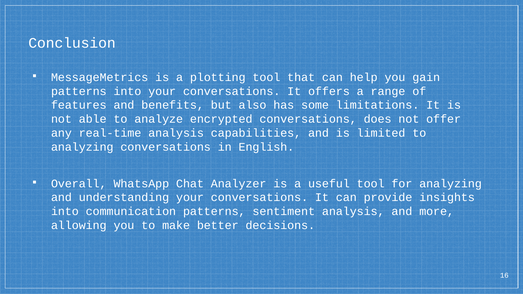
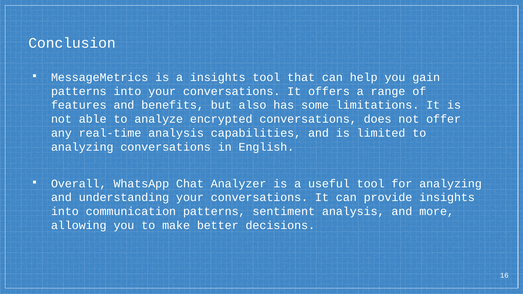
a plotting: plotting -> insights (218, 77)
